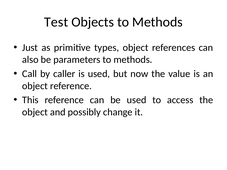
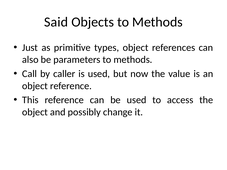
Test: Test -> Said (56, 22)
